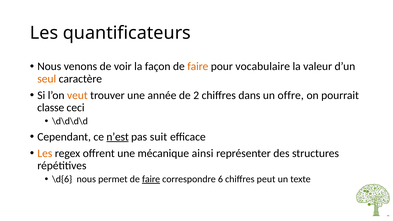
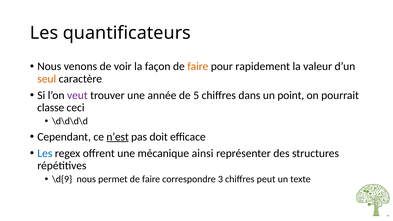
vocabulaire: vocabulaire -> rapidement (263, 66)
veut colour: orange -> purple (77, 95)
2: 2 -> 5 (196, 95)
offre: offre -> point (291, 95)
suit: suit -> doit (159, 137)
Les colour: orange -> blue (45, 153)
\d{6: \d{6 -> \d{9 (62, 179)
faire underline: present -> none (151, 179)
6: 6 -> 3 (220, 179)
